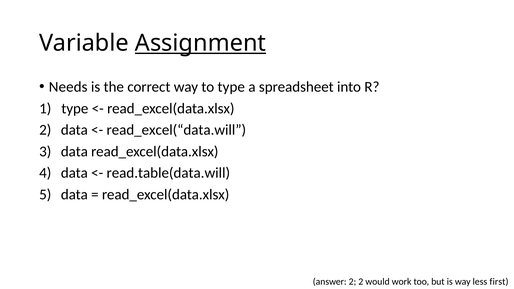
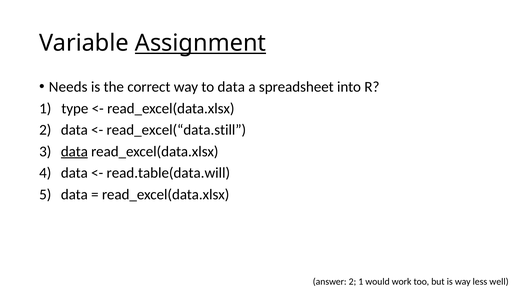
to type: type -> data (231, 87)
read_excel(“data.will: read_excel(“data.will -> read_excel(“data.still (176, 130)
data underline: none -> present (74, 152)
2 2: 2 -> 1 (361, 282)
first: first -> well (499, 282)
